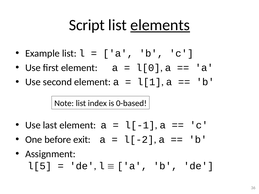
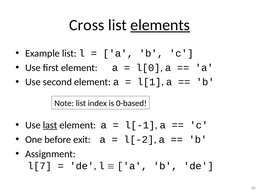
Script: Script -> Cross (87, 25)
last underline: none -> present (50, 125)
l[5: l[5 -> l[7 (40, 166)
